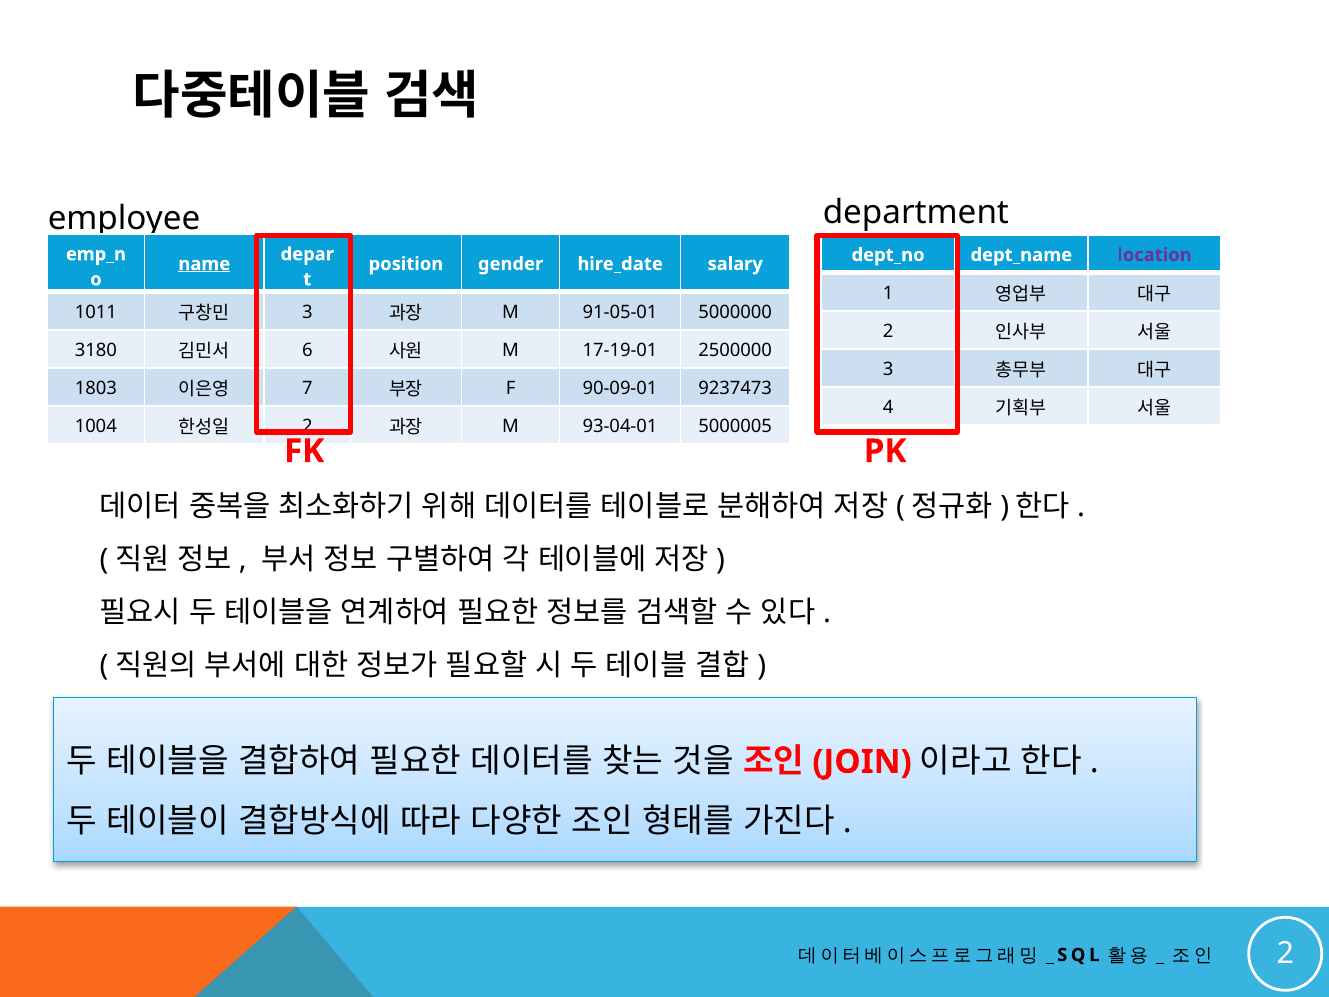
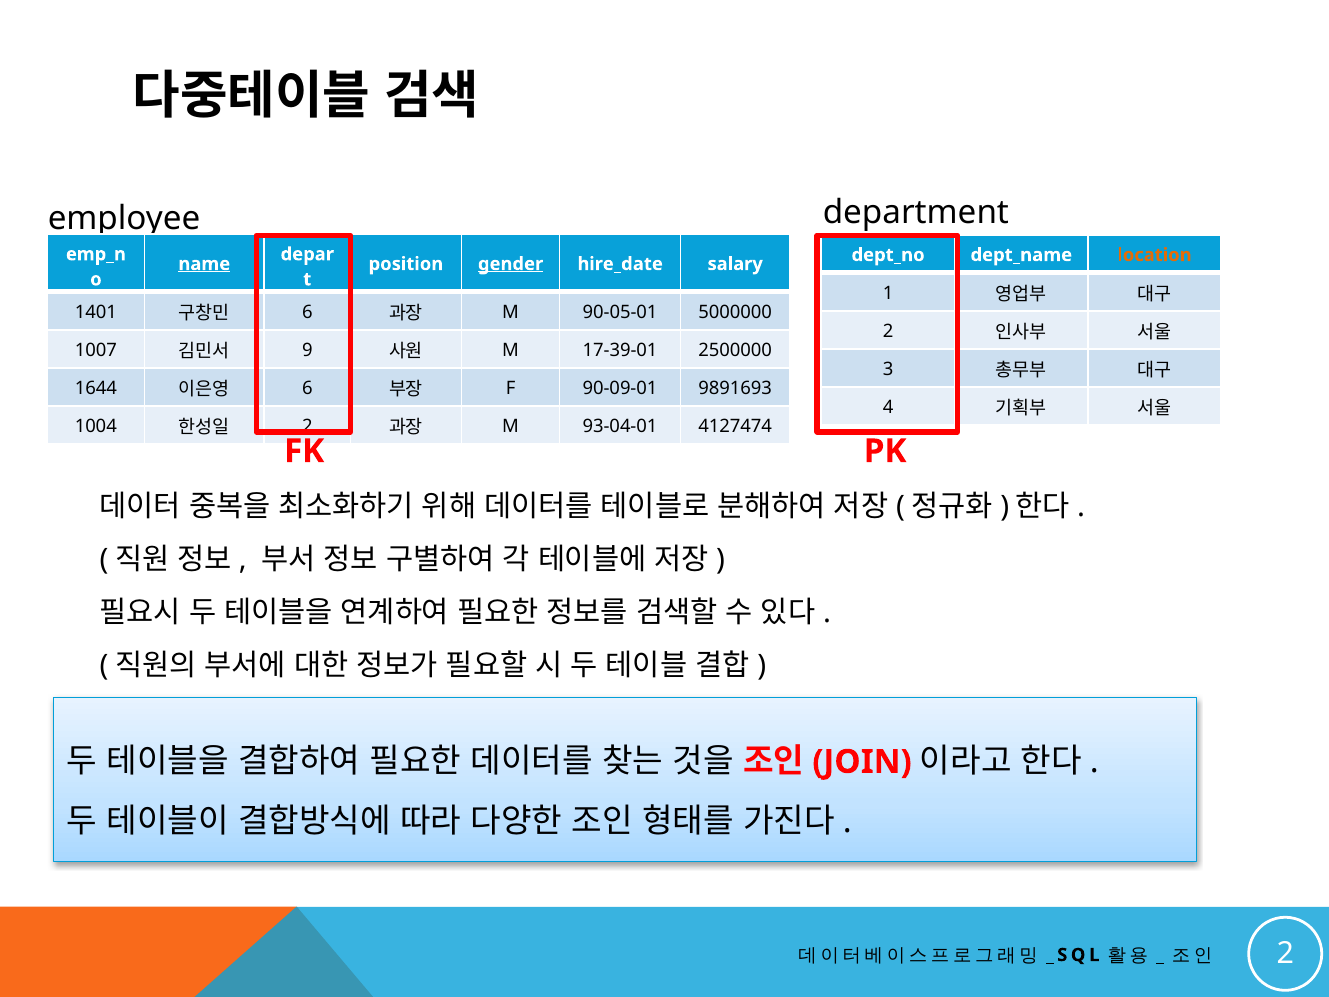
location colour: purple -> orange (1154, 255)
gender underline: none -> present (511, 264)
1011: 1011 -> 1401 (96, 312)
3: 3 -> 6 (307, 312)
91-05-01: 91-05-01 -> 90-05-01 (620, 312)
3180: 3180 -> 1007 (96, 350)
6: 6 -> 9 (307, 350)
17-19-01: 17-19-01 -> 17-39-01 (620, 350)
1803: 1803 -> 1644 (96, 388)
7: 7 -> 6 (307, 388)
9237473: 9237473 -> 9891693 (735, 388)
5000005: 5000005 -> 4127474 (735, 426)
